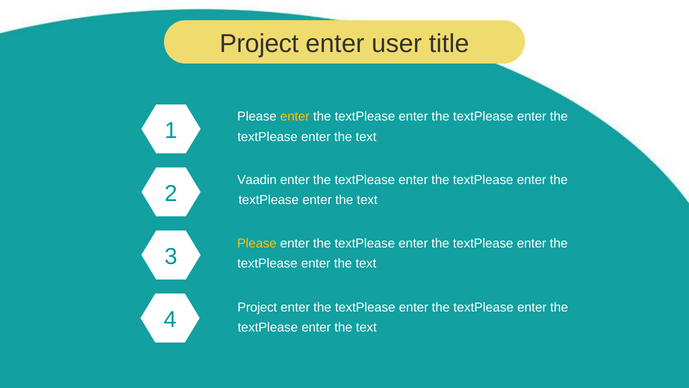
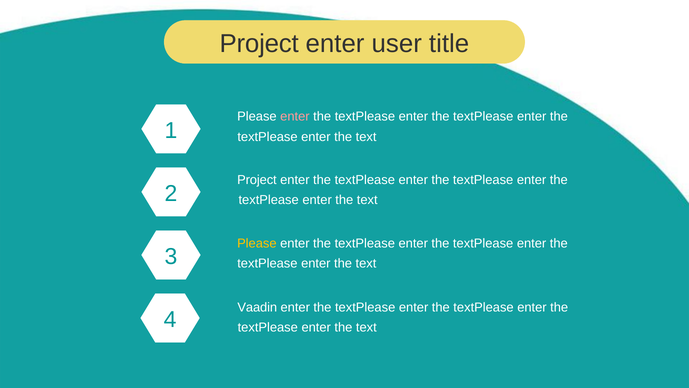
enter colour: yellow -> pink (295, 117)
Vaadin: Vaadin -> Project (257, 180)
Project: Project -> Vaadin (257, 307)
